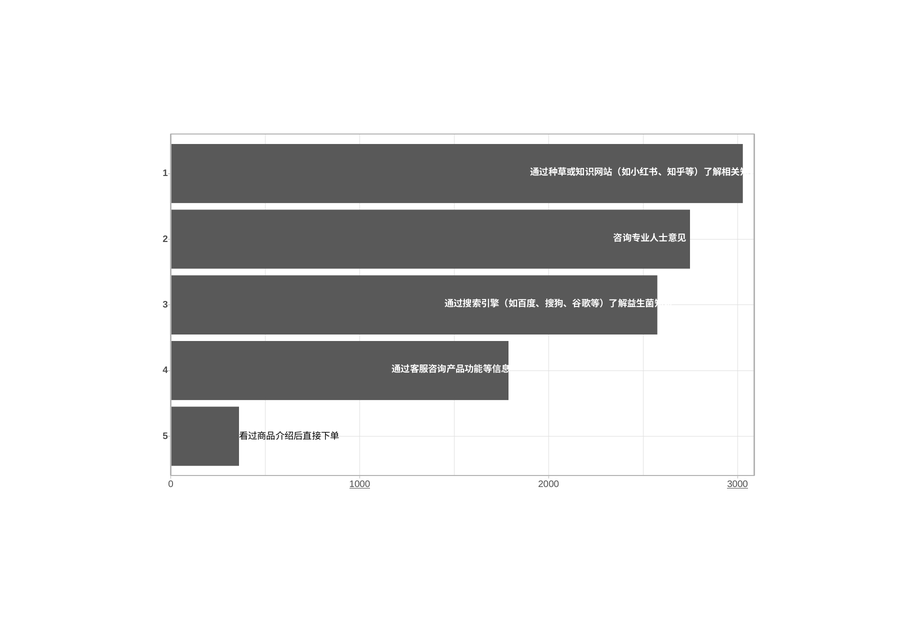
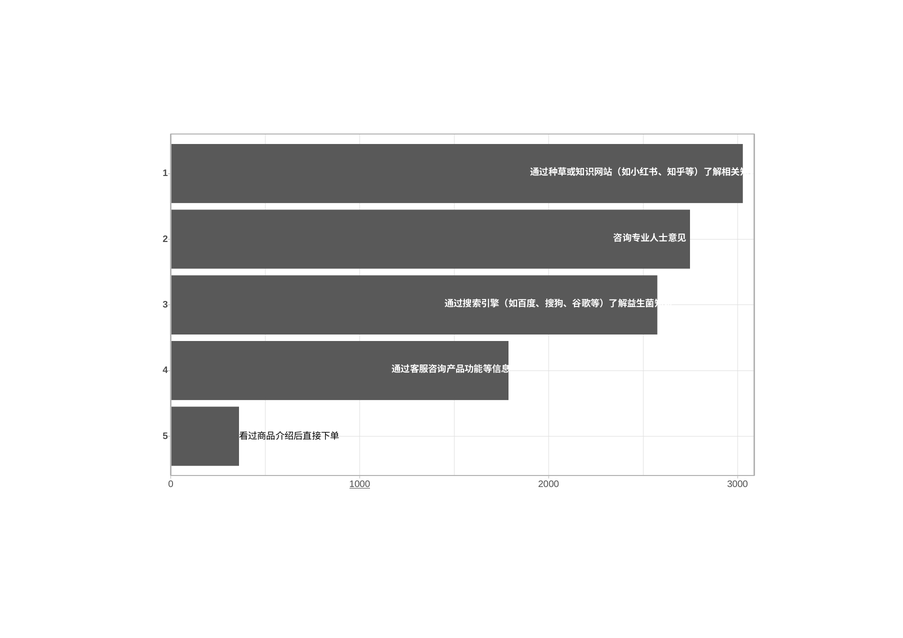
3000 underline: present -> none (738, 484)
